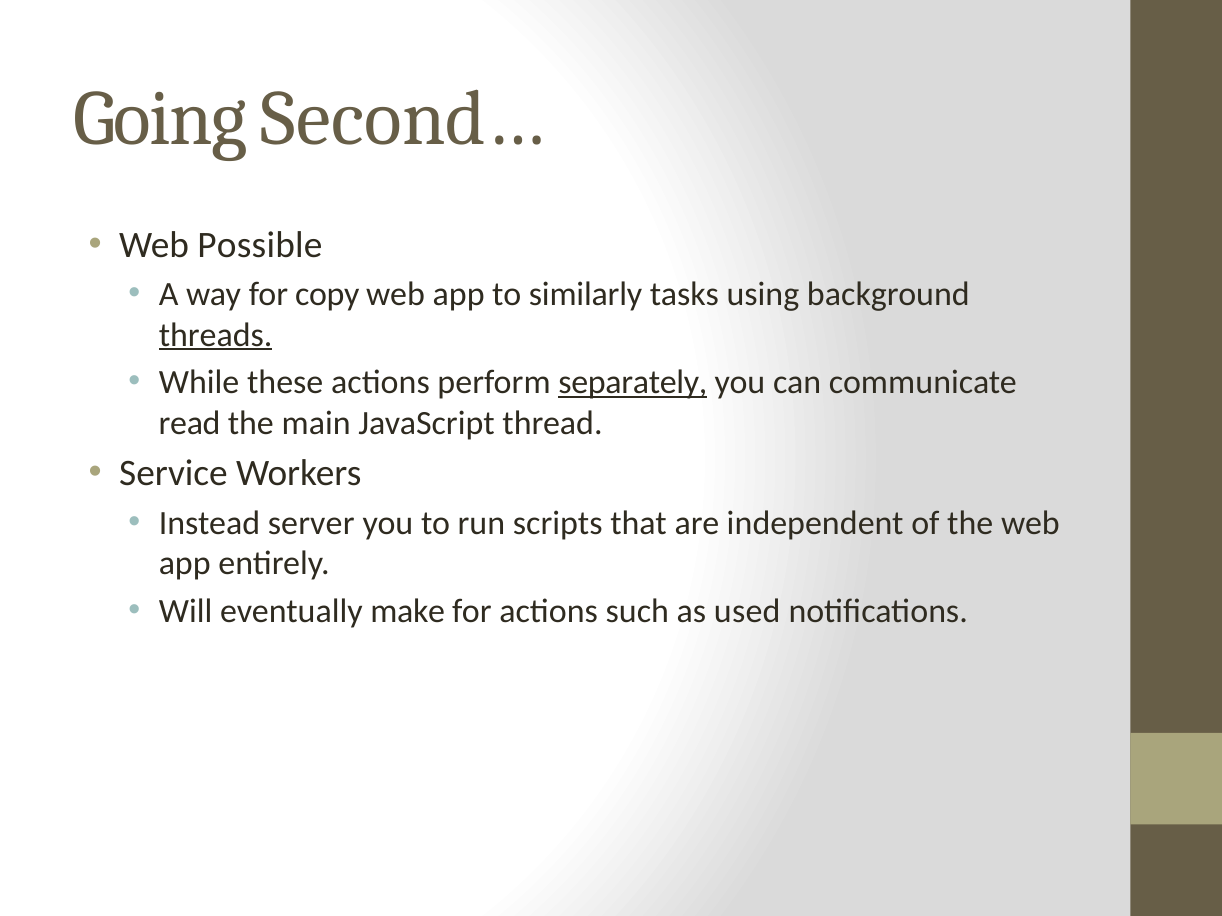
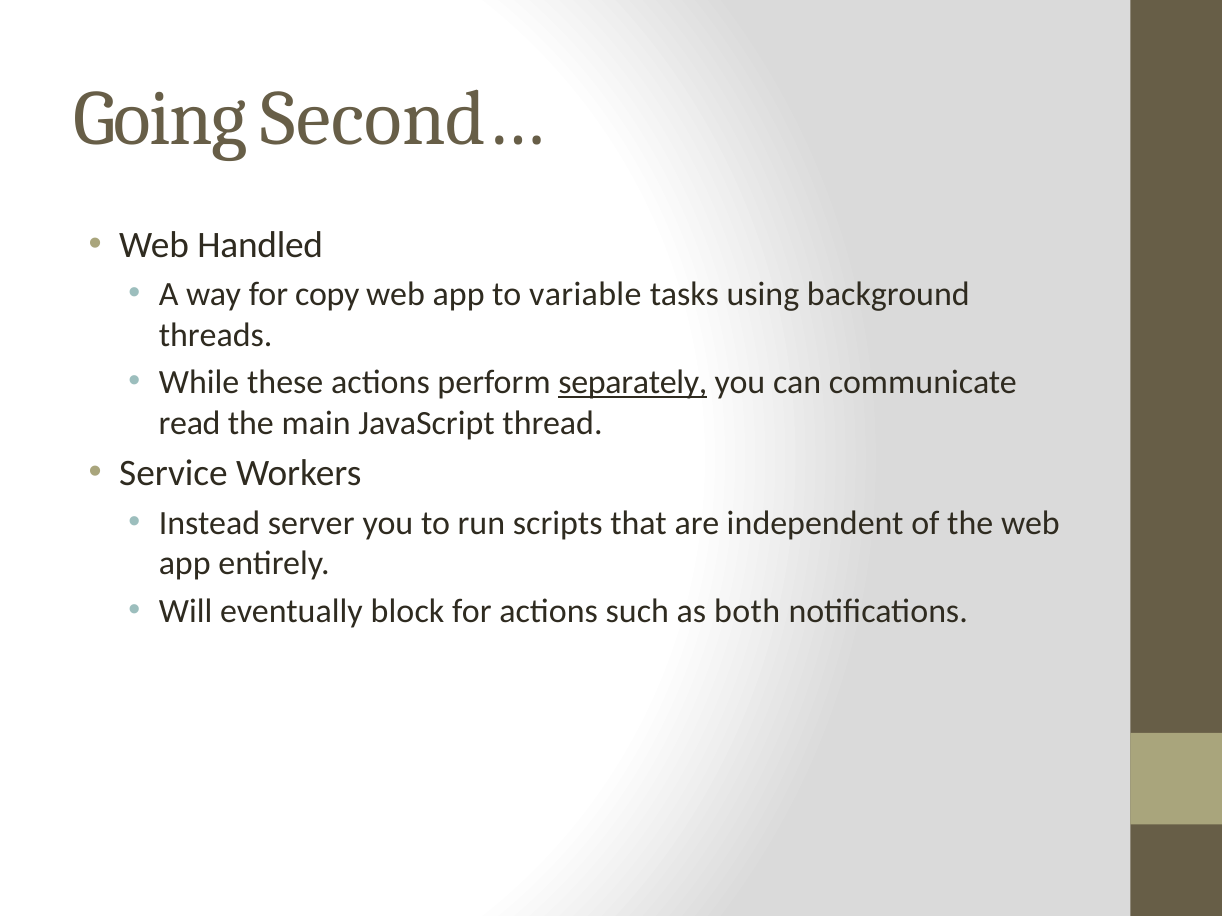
Possible: Possible -> Handled (260, 245)
similarly: similarly -> variable (585, 294)
threads underline: present -> none (216, 335)
make: make -> block (408, 611)
used: used -> both (747, 611)
